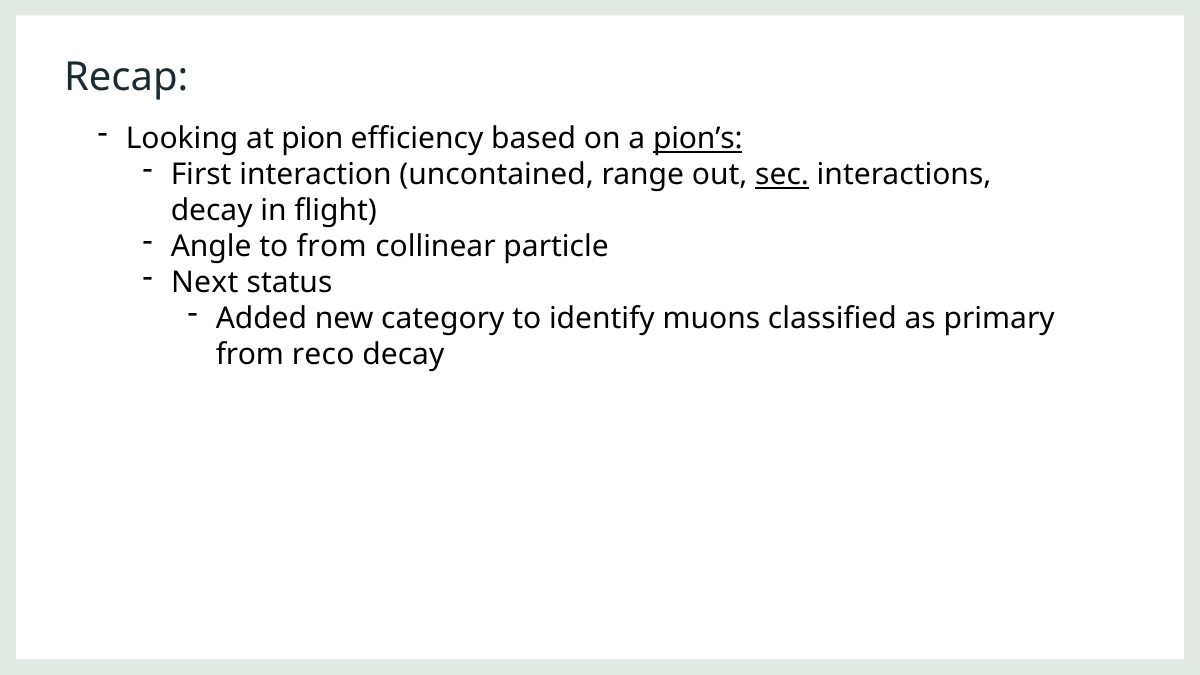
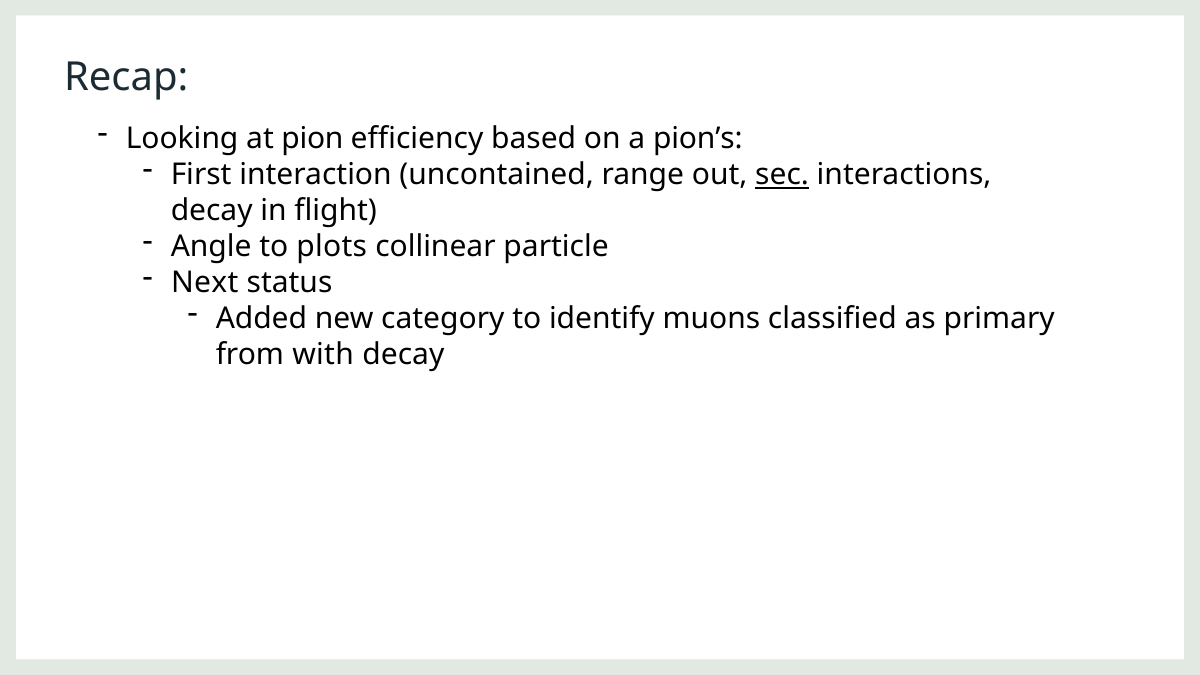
pion’s underline: present -> none (698, 139)
to from: from -> plots (332, 247)
reco: reco -> with (323, 355)
